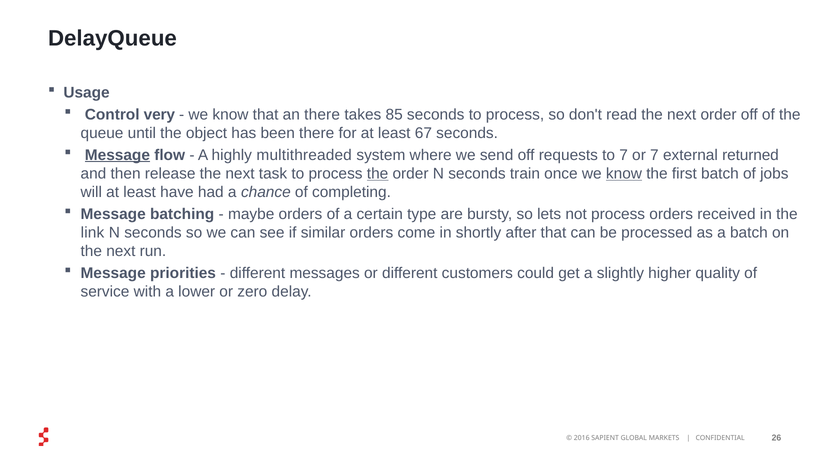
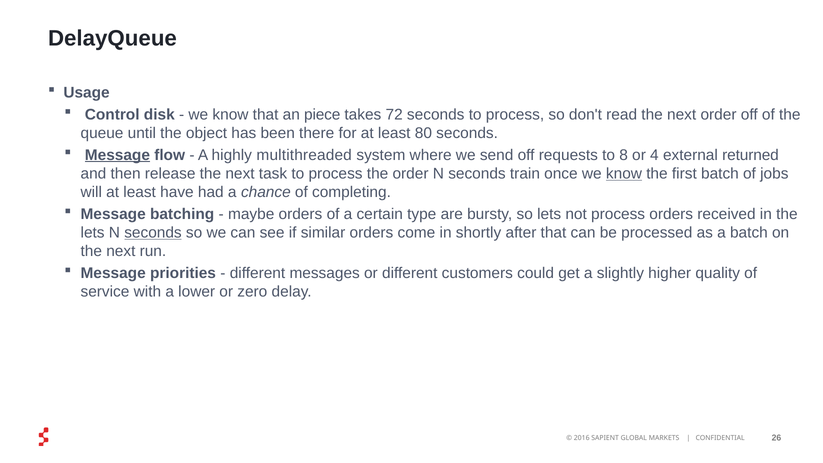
very: very -> disk (159, 115)
an there: there -> piece (322, 115)
85: 85 -> 72 (394, 115)
67: 67 -> 80 (423, 133)
to 7: 7 -> 8 (624, 155)
or 7: 7 -> 4 (654, 155)
the underline: present -> none (378, 174)
link: link -> lets (93, 233)
seconds underline: none -> present (153, 233)
